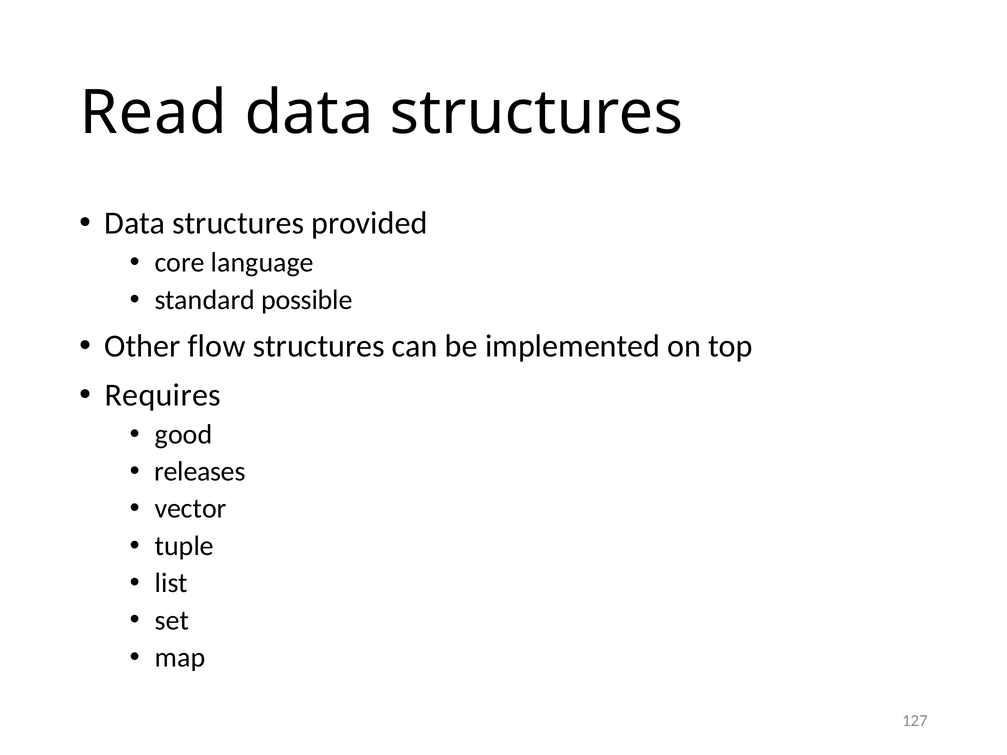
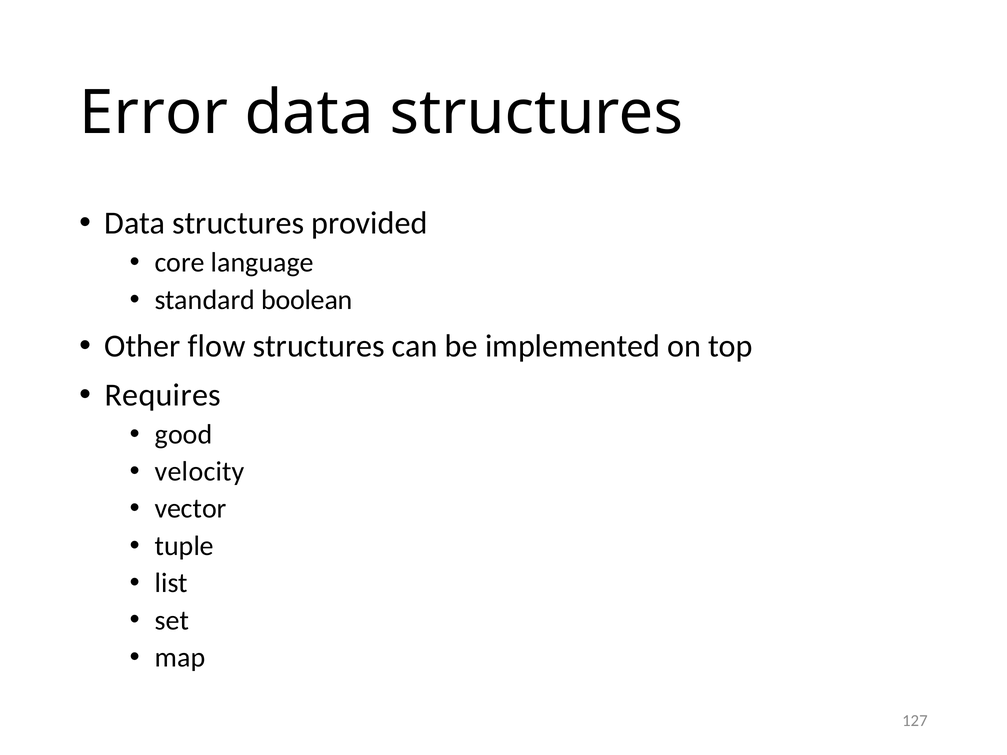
Read: Read -> Error (154, 113)
possible: possible -> boolean (307, 300)
releases: releases -> velocity (200, 472)
